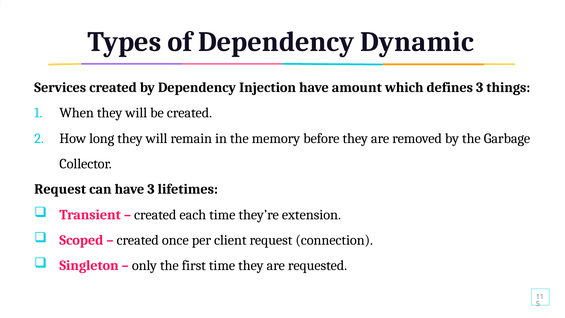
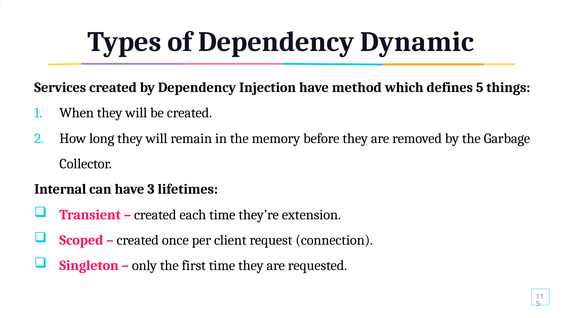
amount: amount -> method (357, 87)
defines 3: 3 -> 5 (480, 87)
Request: Request -> Internal (60, 189)
